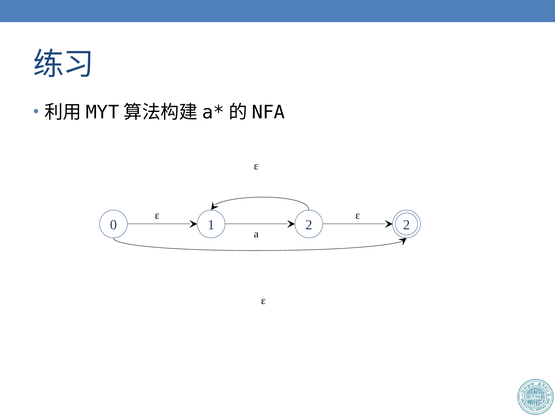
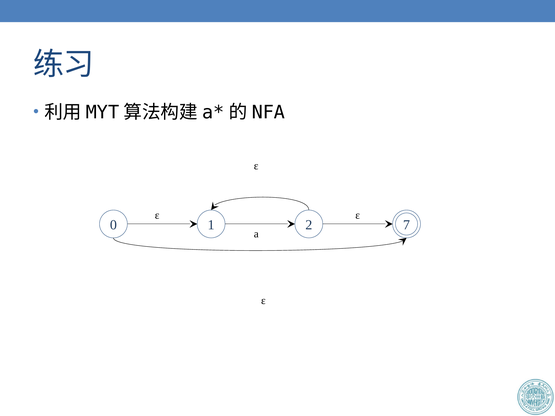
1 2: 2 -> 7 (406, 225)
